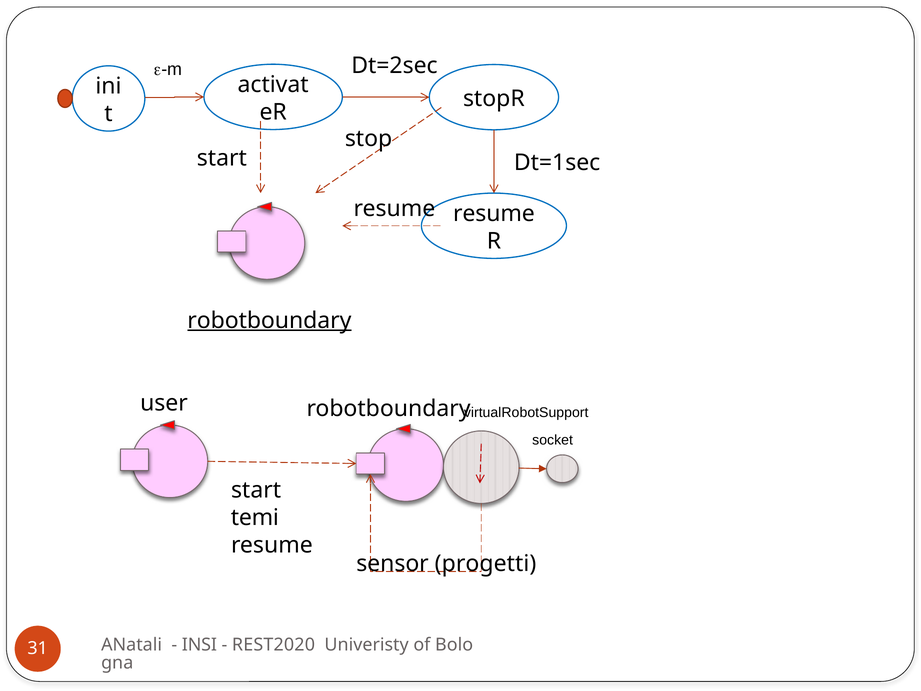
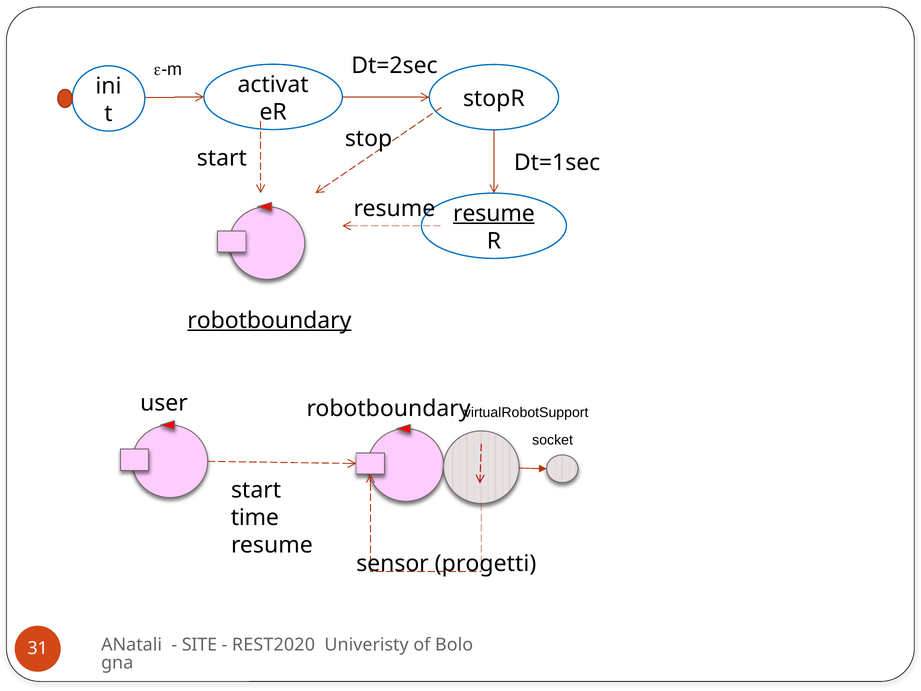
resume underline: none -> present (494, 213)
temi: temi -> time (255, 518)
INSI: INSI -> SITE (199, 644)
